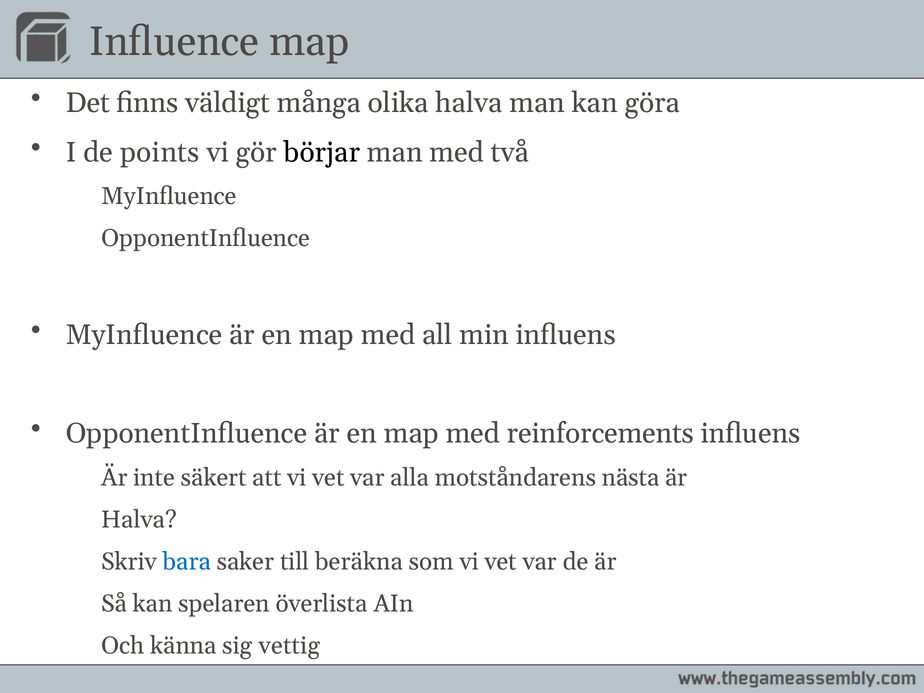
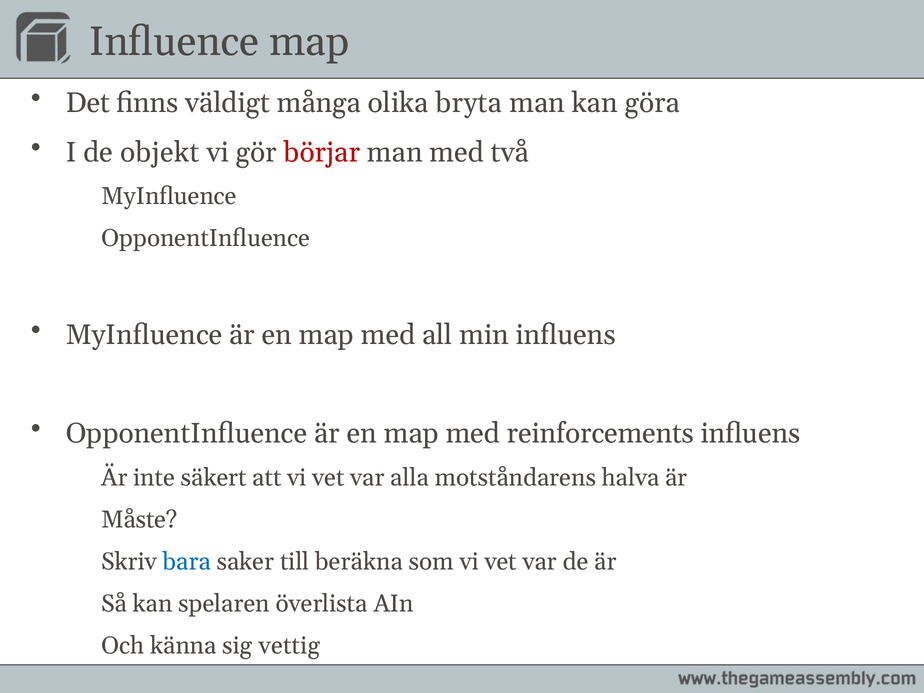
olika halva: halva -> bryta (469, 103)
points: points -> objekt (160, 152)
börjar colour: black -> red (322, 152)
nästa: nästa -> halva (631, 478)
Halva: Halva -> Måste (139, 520)
